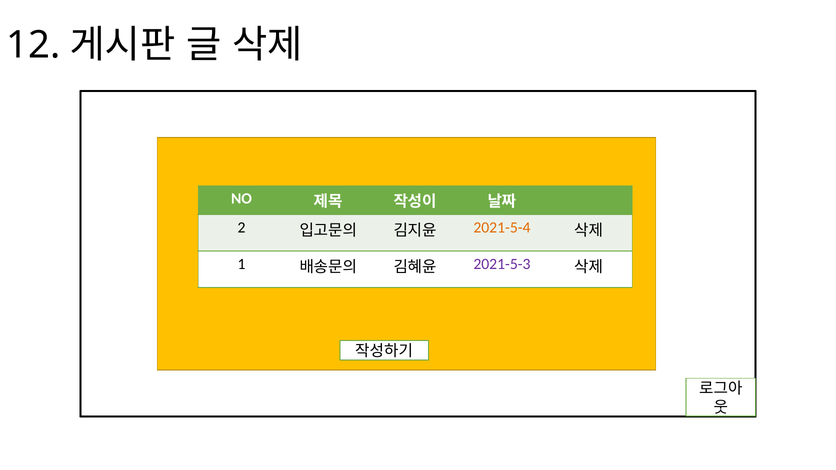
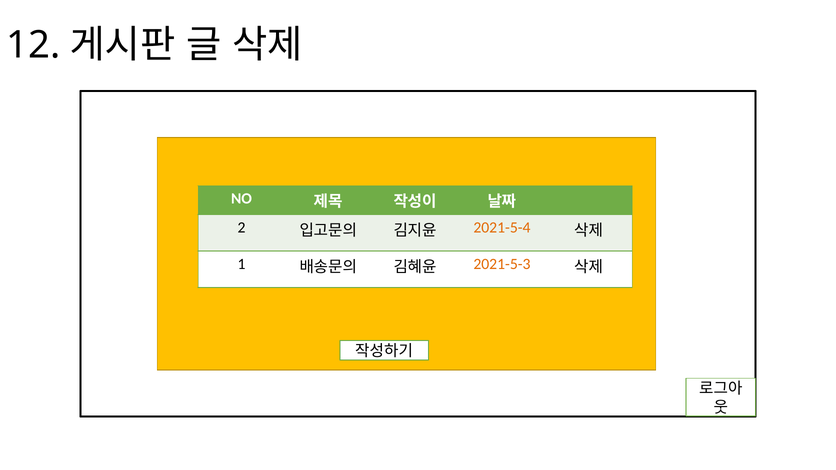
2021-5-3 colour: purple -> orange (502, 264)
